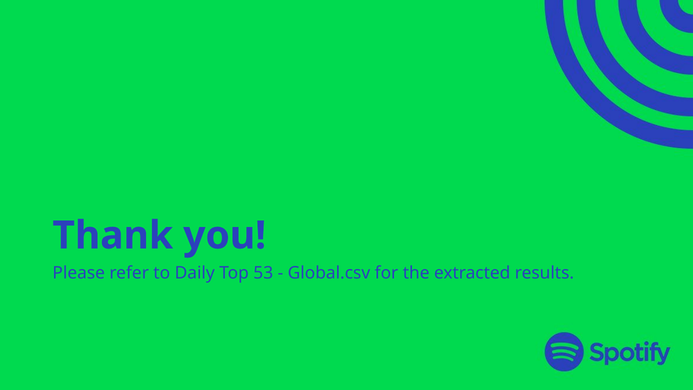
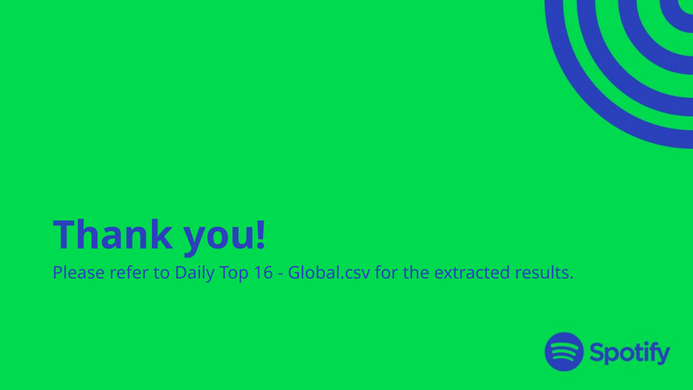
53: 53 -> 16 (263, 273)
